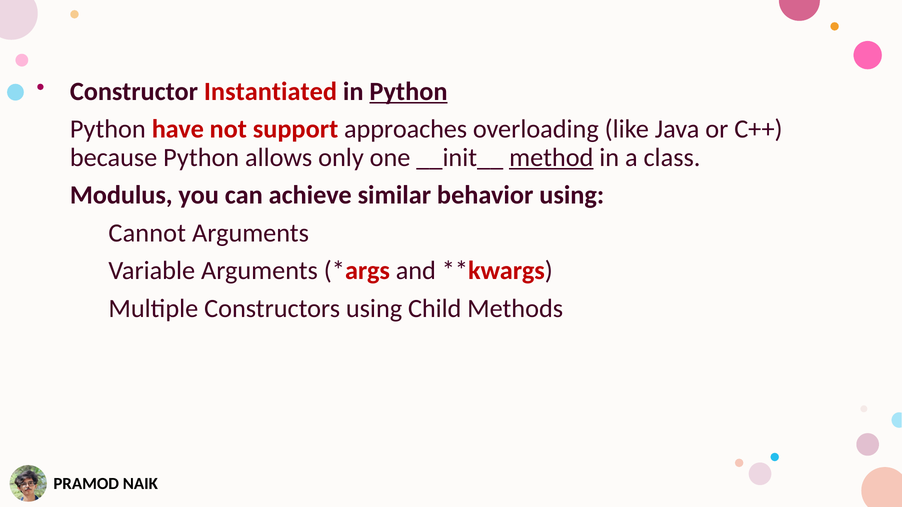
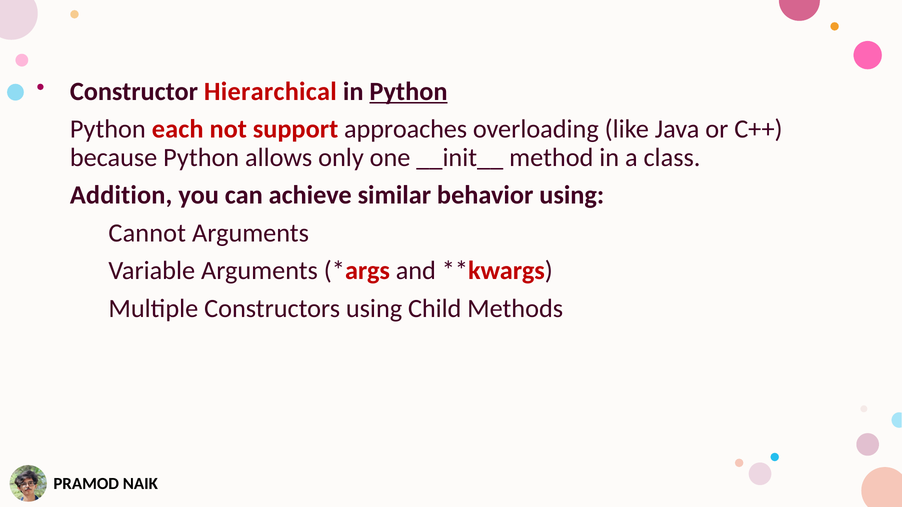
Instantiated: Instantiated -> Hierarchical (270, 91)
have: have -> each (178, 129)
method underline: present -> none (551, 158)
Modulus: Modulus -> Addition (121, 195)
